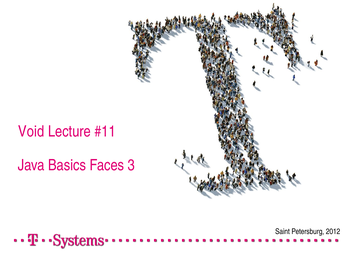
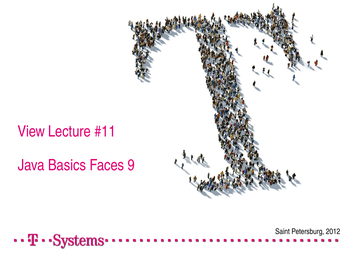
Void: Void -> View (31, 131)
3: 3 -> 9 (131, 165)
